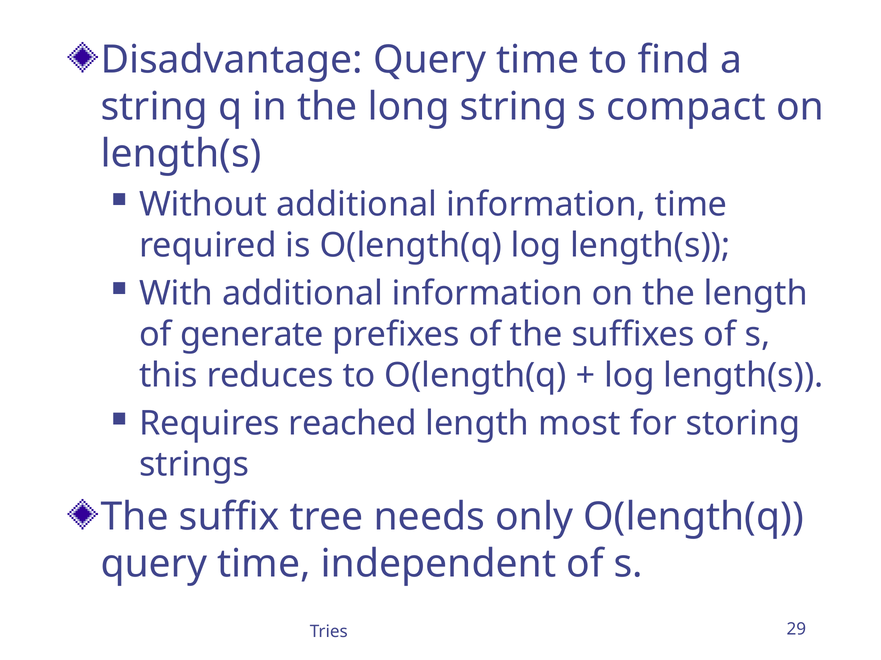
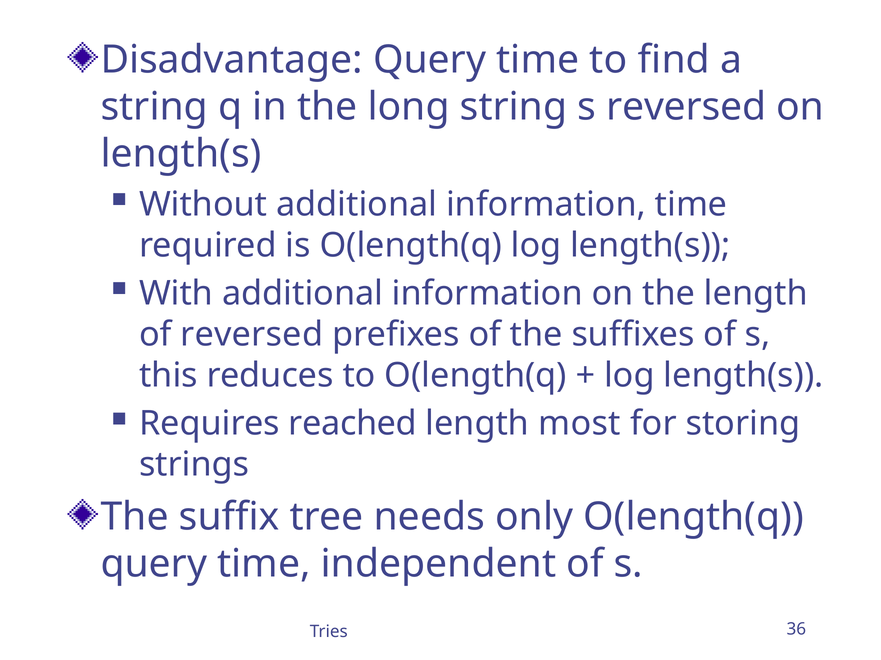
s compact: compact -> reversed (686, 107)
of generate: generate -> reversed (252, 335)
29: 29 -> 36 (796, 630)
